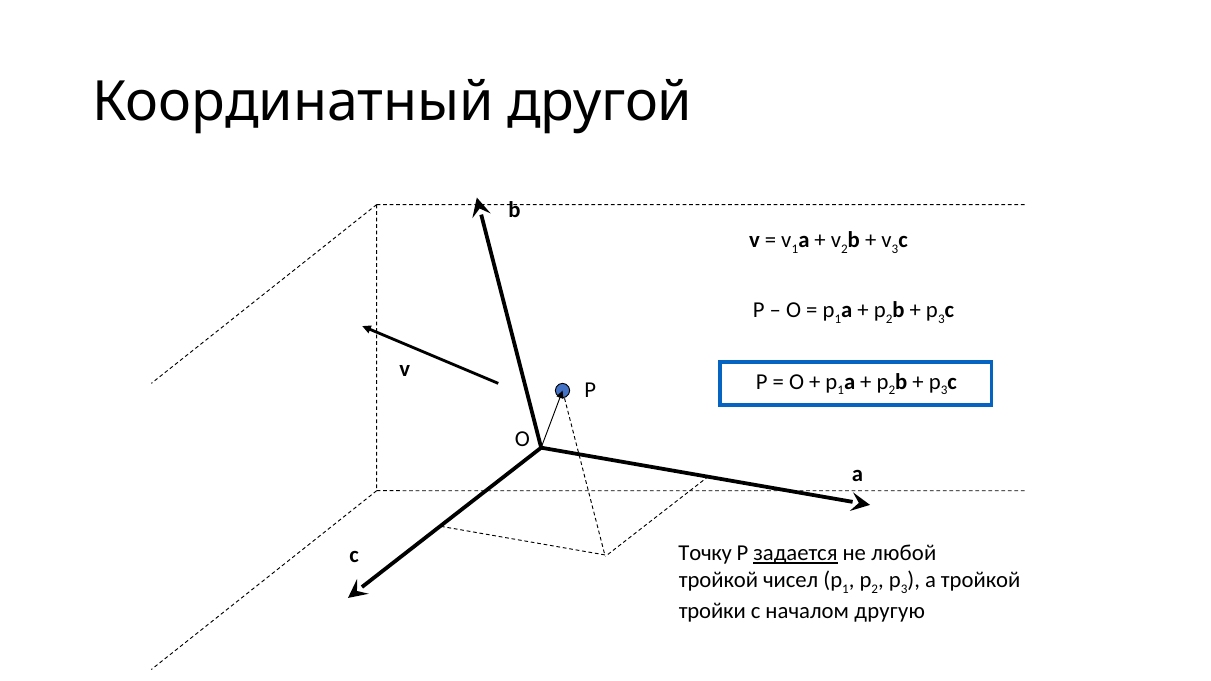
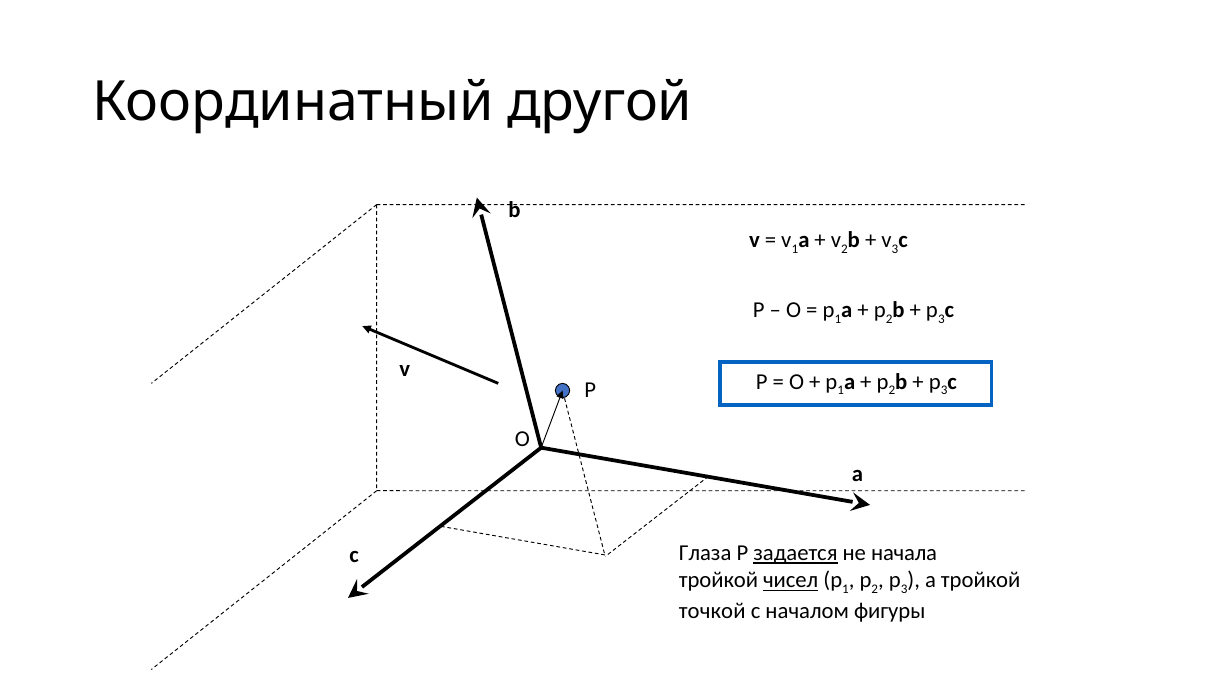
Точку: Точку -> Глаза (705, 553)
любой: любой -> начала (904, 553)
чисел underline: none -> present (791, 581)
тройки: тройки -> точкой (712, 612)
другую: другую -> фигуры (890, 612)
